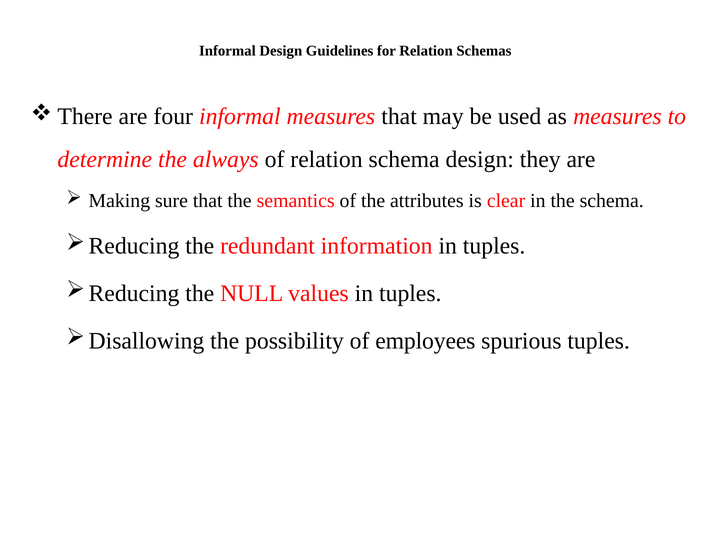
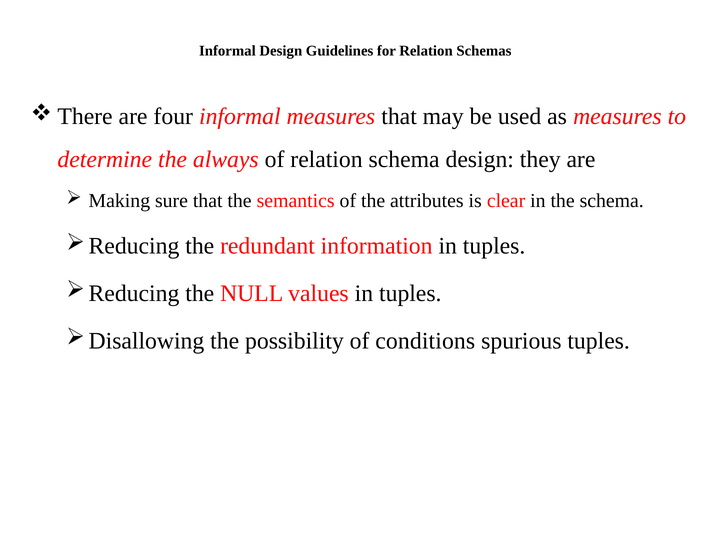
employees: employees -> conditions (425, 341)
